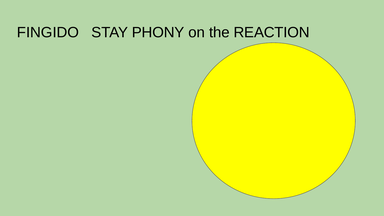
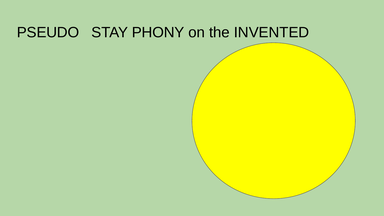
FINGIDO: FINGIDO -> PSEUDO (48, 33)
REACTION: REACTION -> INVENTED (272, 33)
